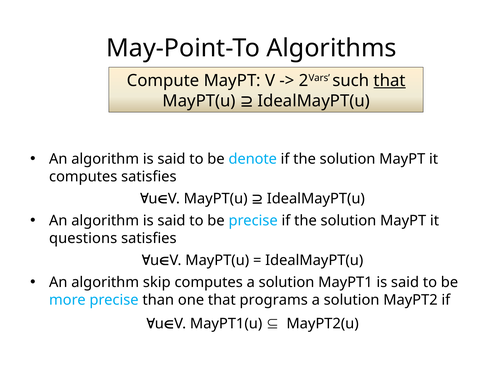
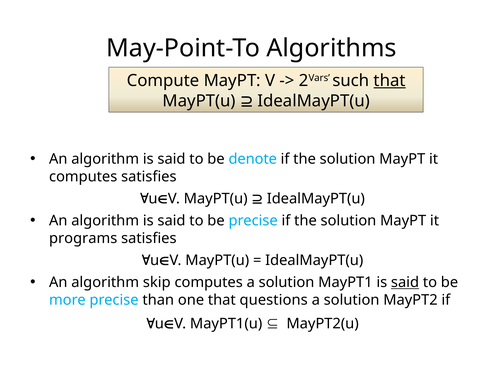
questions: questions -> programs (83, 238)
said underline: none -> present (405, 283)
programs: programs -> questions (274, 300)
